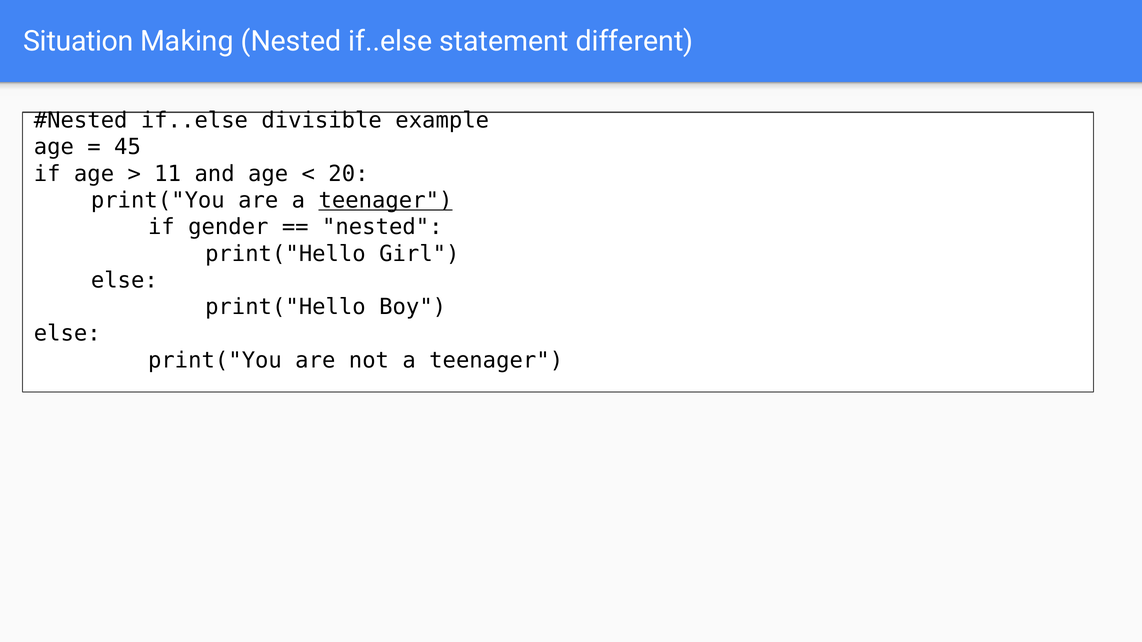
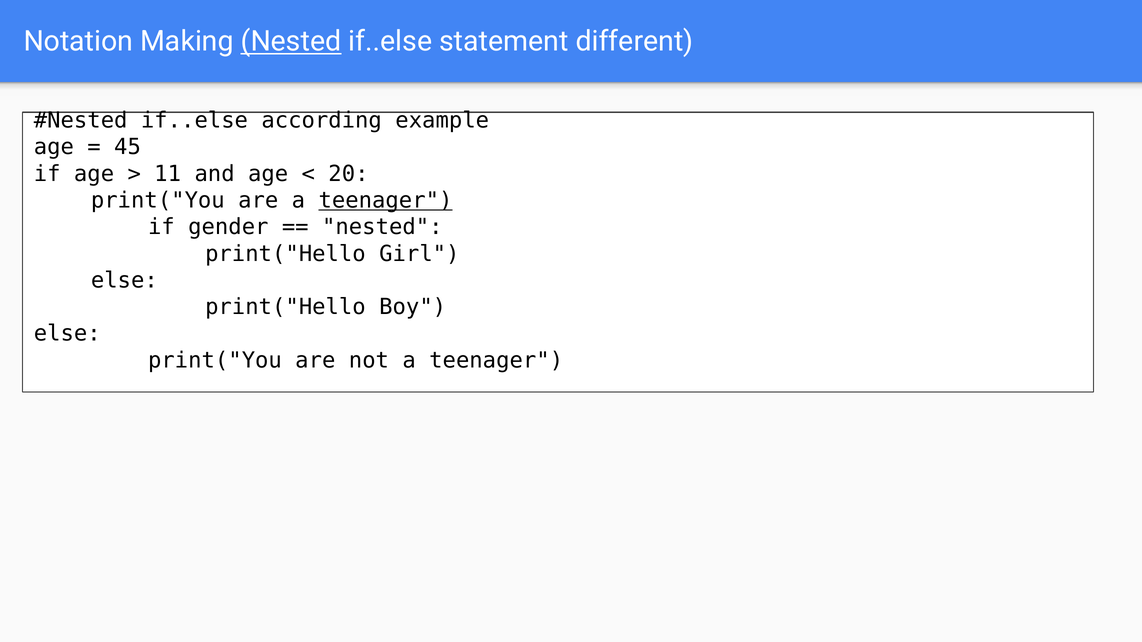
Situation: Situation -> Notation (78, 42)
Nested underline: none -> present (291, 42)
divisible: divisible -> according (322, 121)
